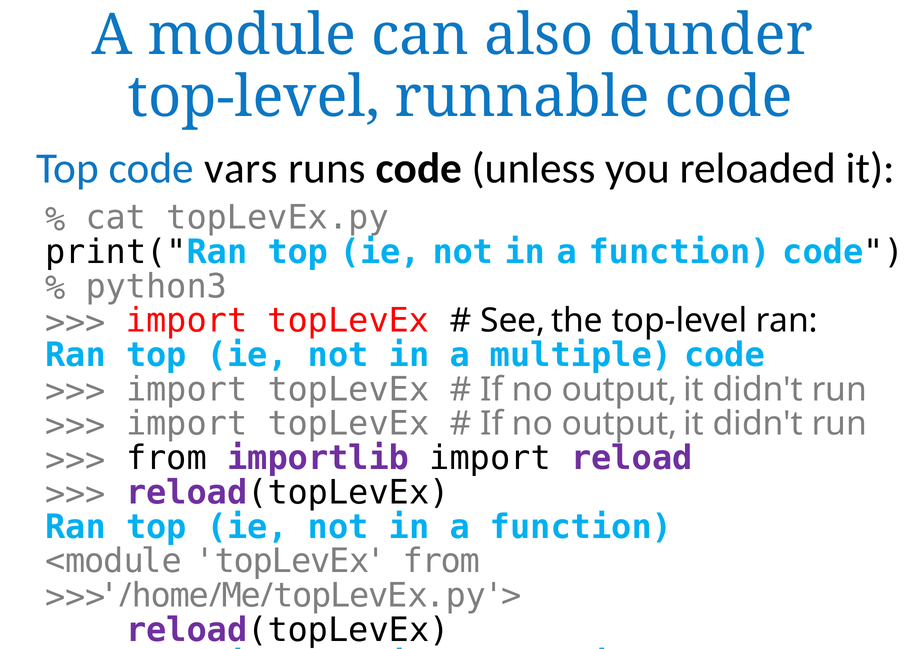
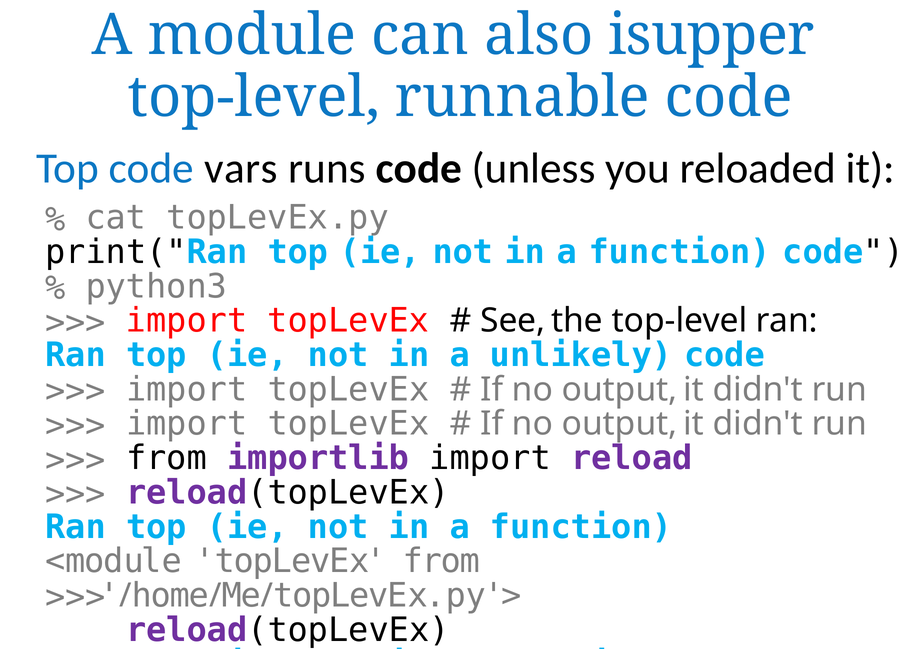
dunder: dunder -> isupper (711, 35)
multiple: multiple -> unlikely (581, 355)
